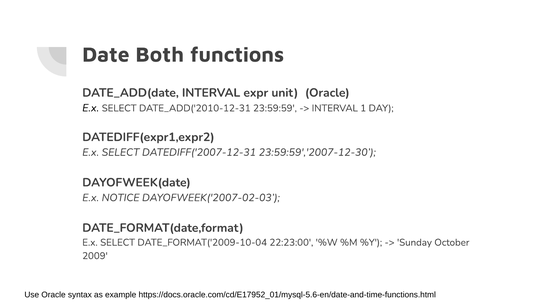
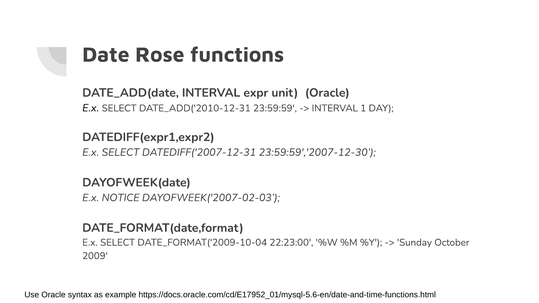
Both: Both -> Rose (160, 55)
